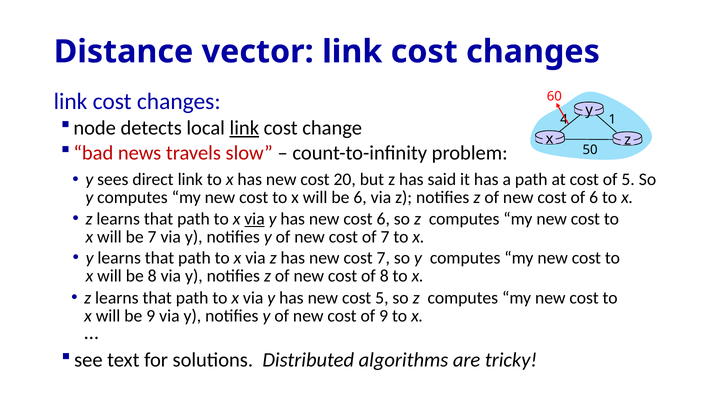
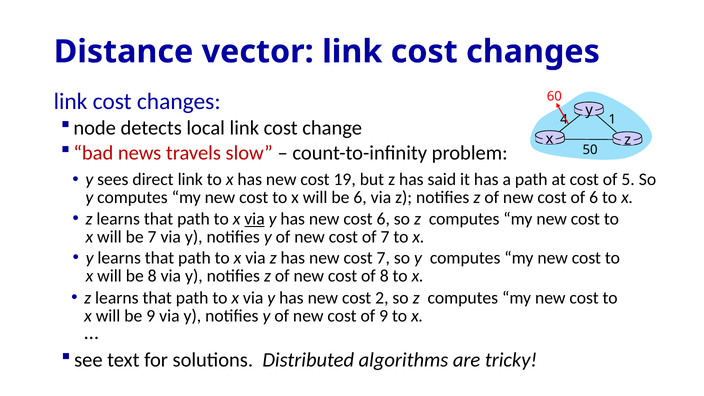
link underline: present -> none (244, 128)
20: 20 -> 19 (345, 180)
cost 5: 5 -> 2 (382, 298)
